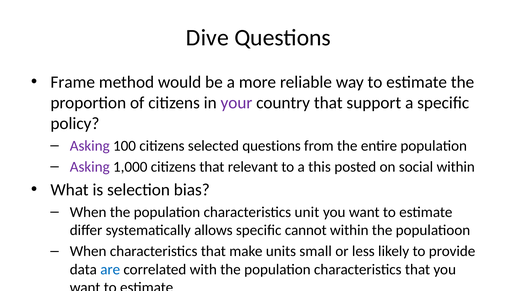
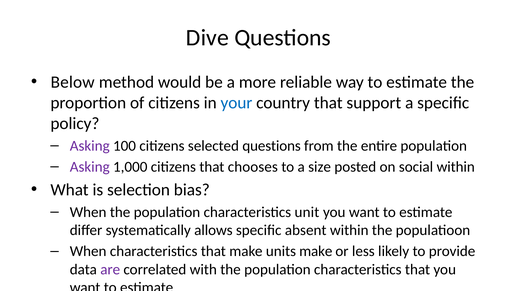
Frame: Frame -> Below (73, 82)
your colour: purple -> blue (236, 103)
relevant: relevant -> chooses (253, 167)
this: this -> size (320, 167)
cannot: cannot -> absent (306, 230)
units small: small -> make (316, 251)
are colour: blue -> purple (110, 269)
